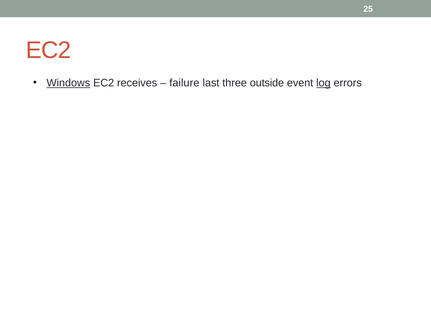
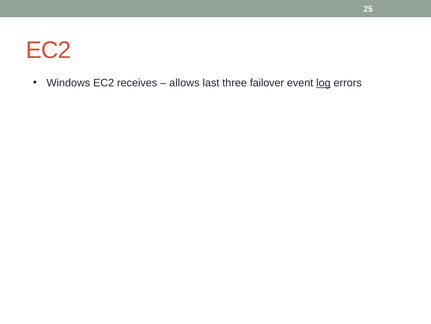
Windows underline: present -> none (68, 83)
failure: failure -> allows (184, 83)
outside: outside -> failover (267, 83)
